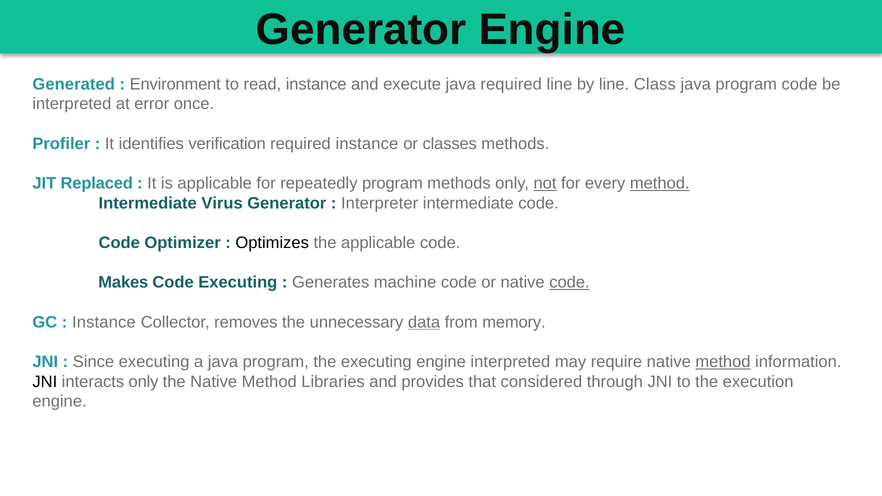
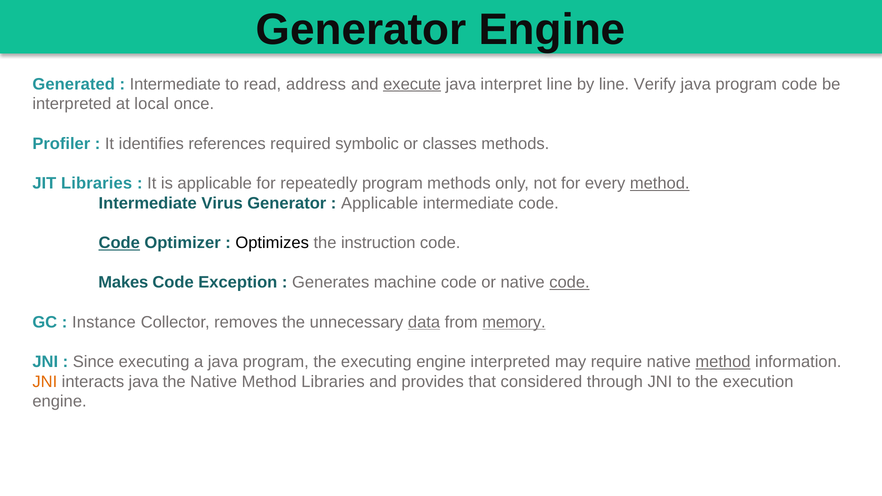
Environment: Environment -> Intermediate (175, 84)
read instance: instance -> address (316, 84)
execute underline: none -> present (412, 84)
java required: required -> interpret (511, 84)
Class: Class -> Verify (655, 84)
error: error -> local (152, 104)
verification: verification -> references (227, 144)
required instance: instance -> symbolic (367, 144)
JIT Replaced: Replaced -> Libraries (97, 183)
not underline: present -> none (545, 183)
Interpreter: Interpreter -> Applicable (380, 203)
Code underline: none -> present (119, 243)
the applicable: applicable -> instruction (378, 243)
Code Executing: Executing -> Exception (238, 283)
memory underline: none -> present (514, 322)
JNI colour: black -> orange (45, 382)
interacts only: only -> java (144, 382)
